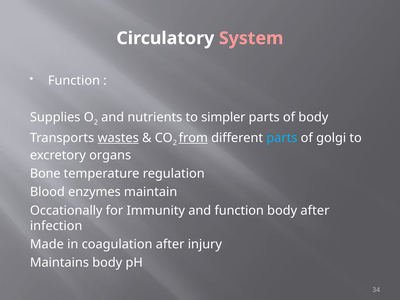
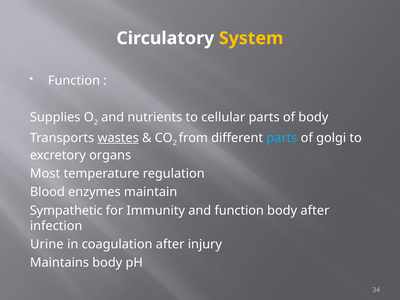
System colour: pink -> yellow (251, 38)
simpler: simpler -> cellular (223, 117)
from underline: present -> none (193, 138)
Bone: Bone -> Most (45, 174)
Occationally: Occationally -> Sympathetic (66, 210)
Made: Made -> Urine (47, 244)
